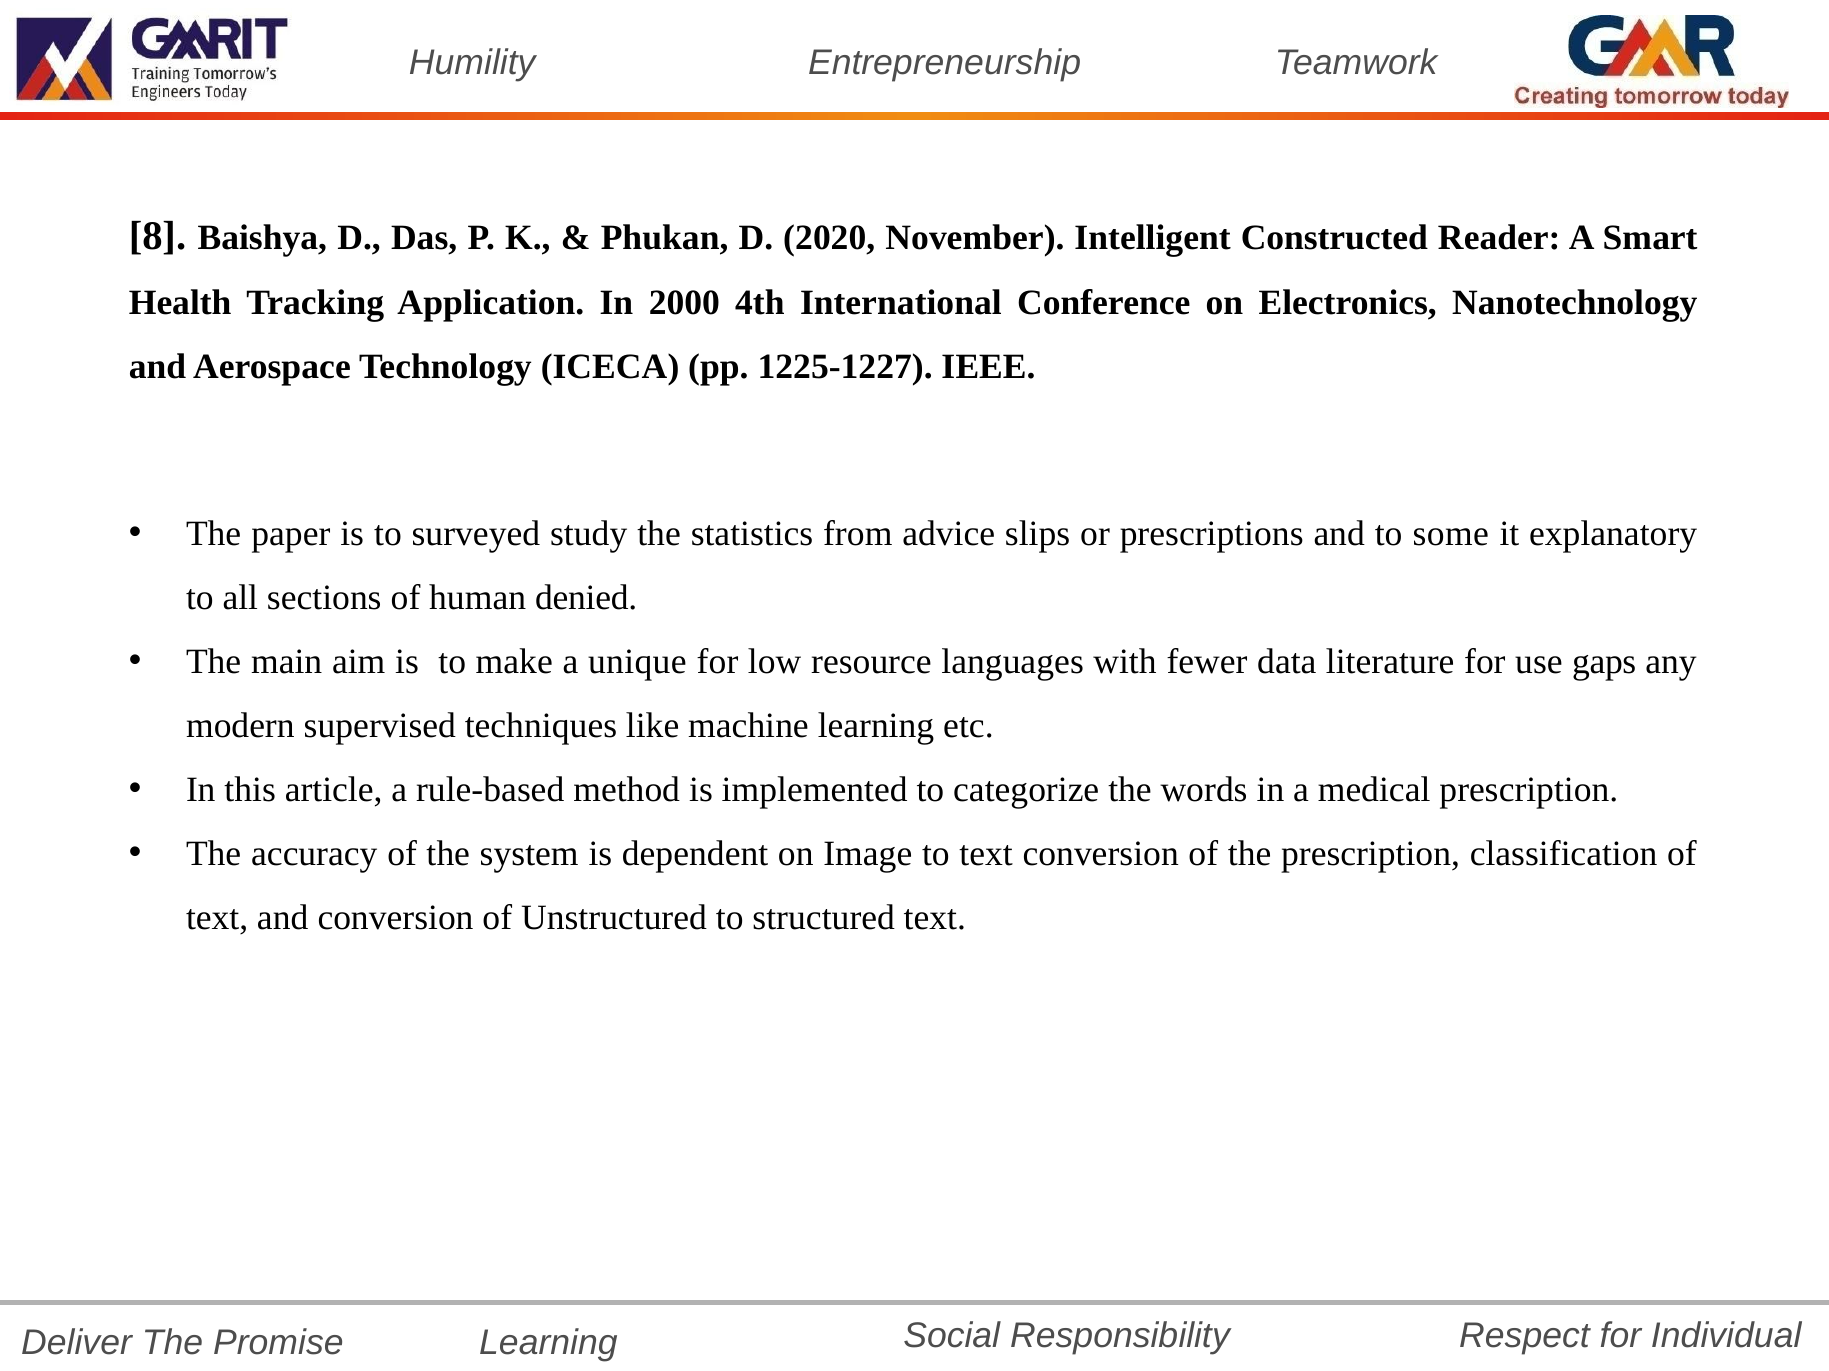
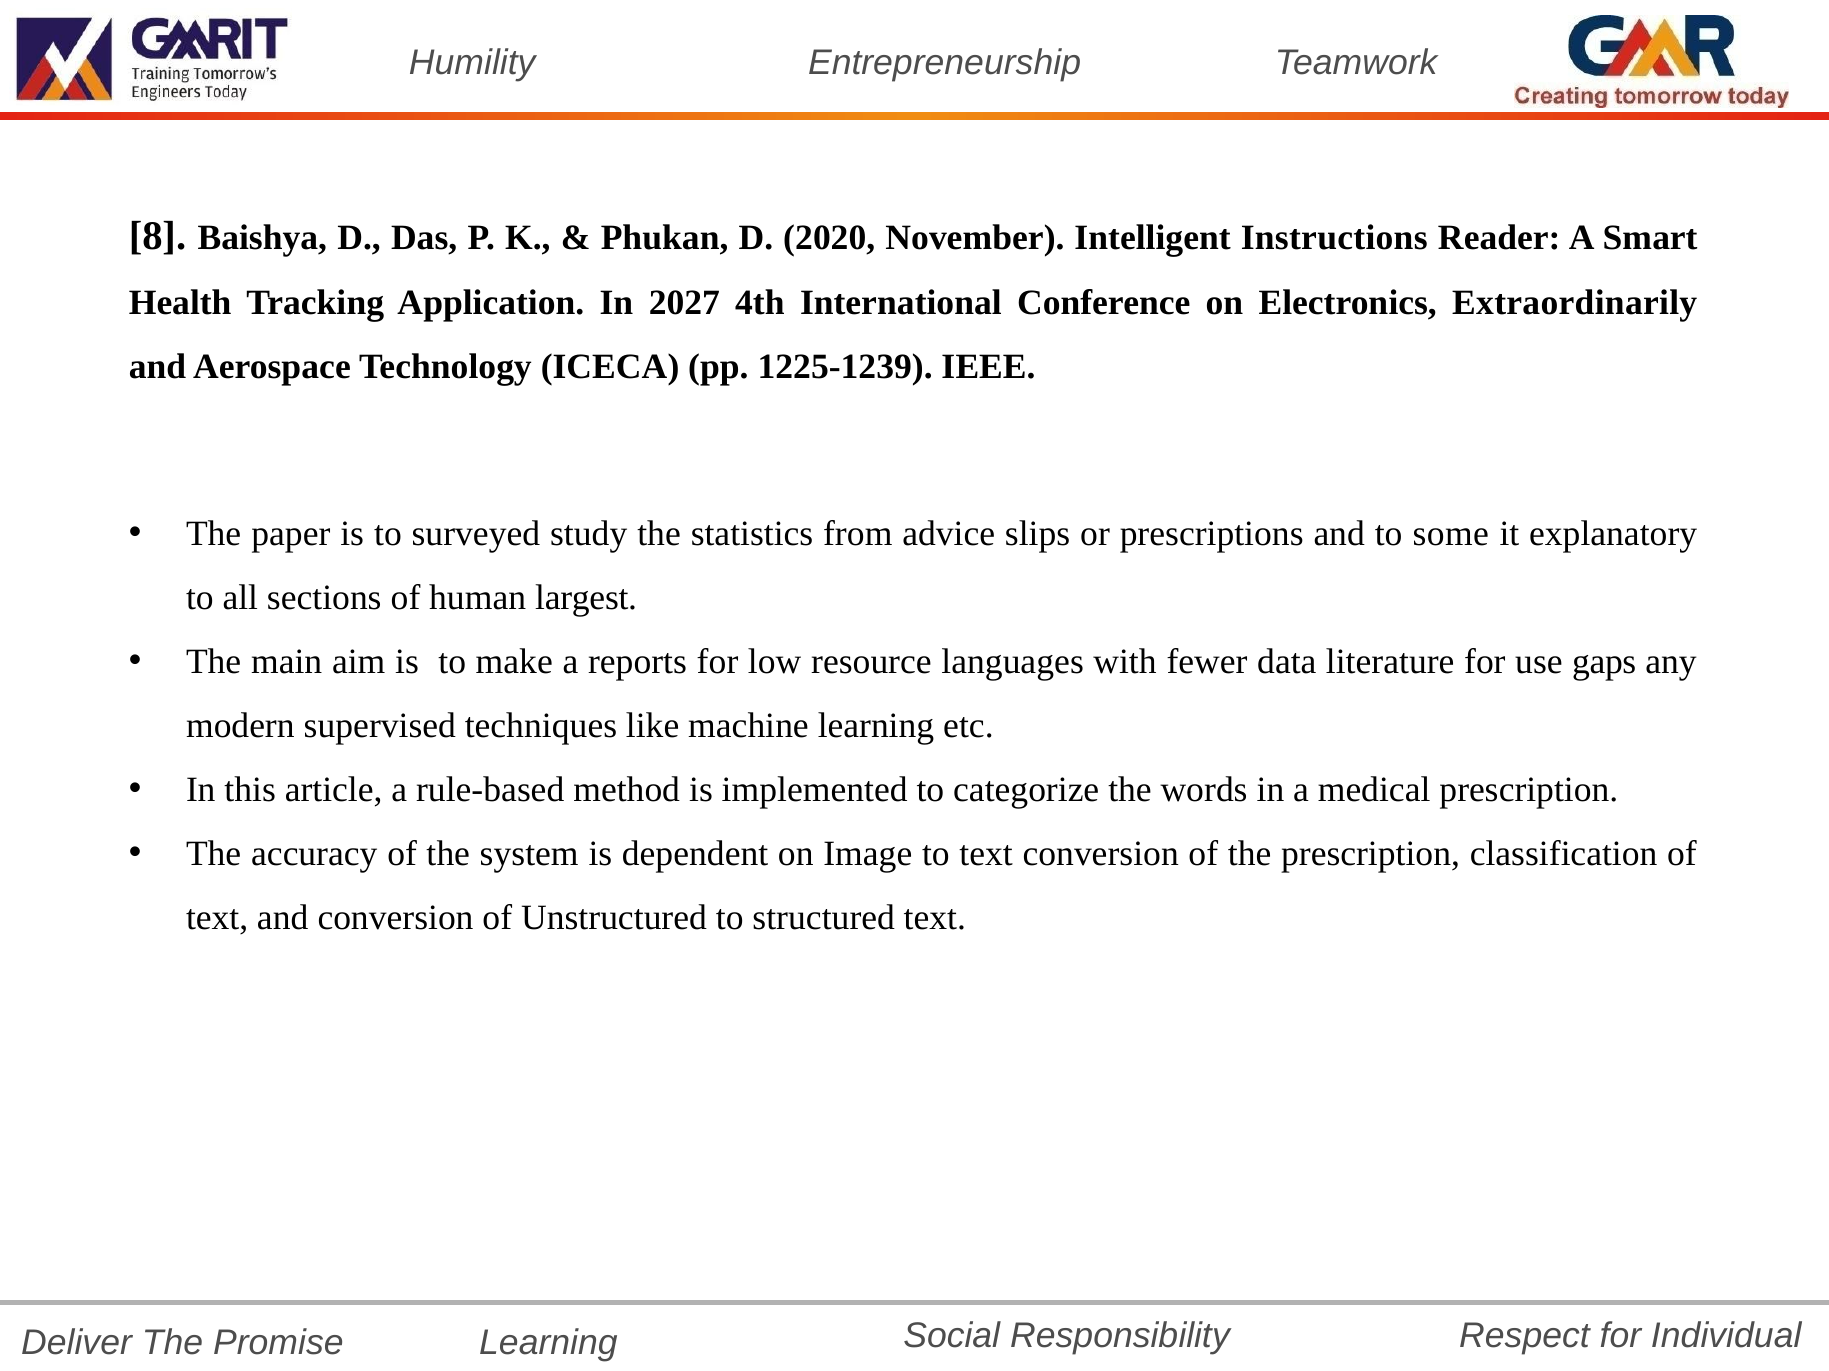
Constructed: Constructed -> Instructions (1334, 238)
2000: 2000 -> 2027 (684, 303)
Nanotechnology: Nanotechnology -> Extraordinarily (1575, 303)
1225-1227: 1225-1227 -> 1225-1239 (845, 367)
denied: denied -> largest (586, 598)
unique: unique -> reports (637, 662)
